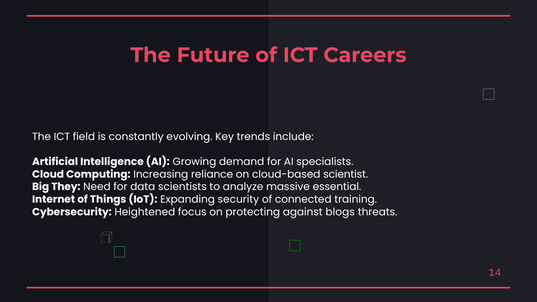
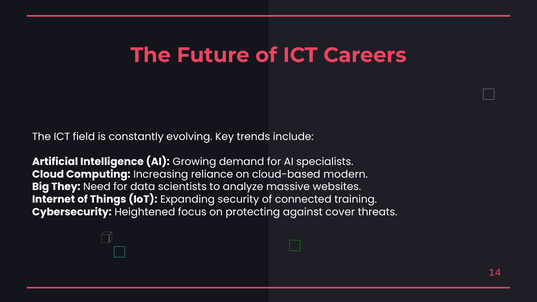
scientist: scientist -> modern (346, 174)
essential: essential -> websites (337, 187)
blogs: blogs -> cover (340, 212)
